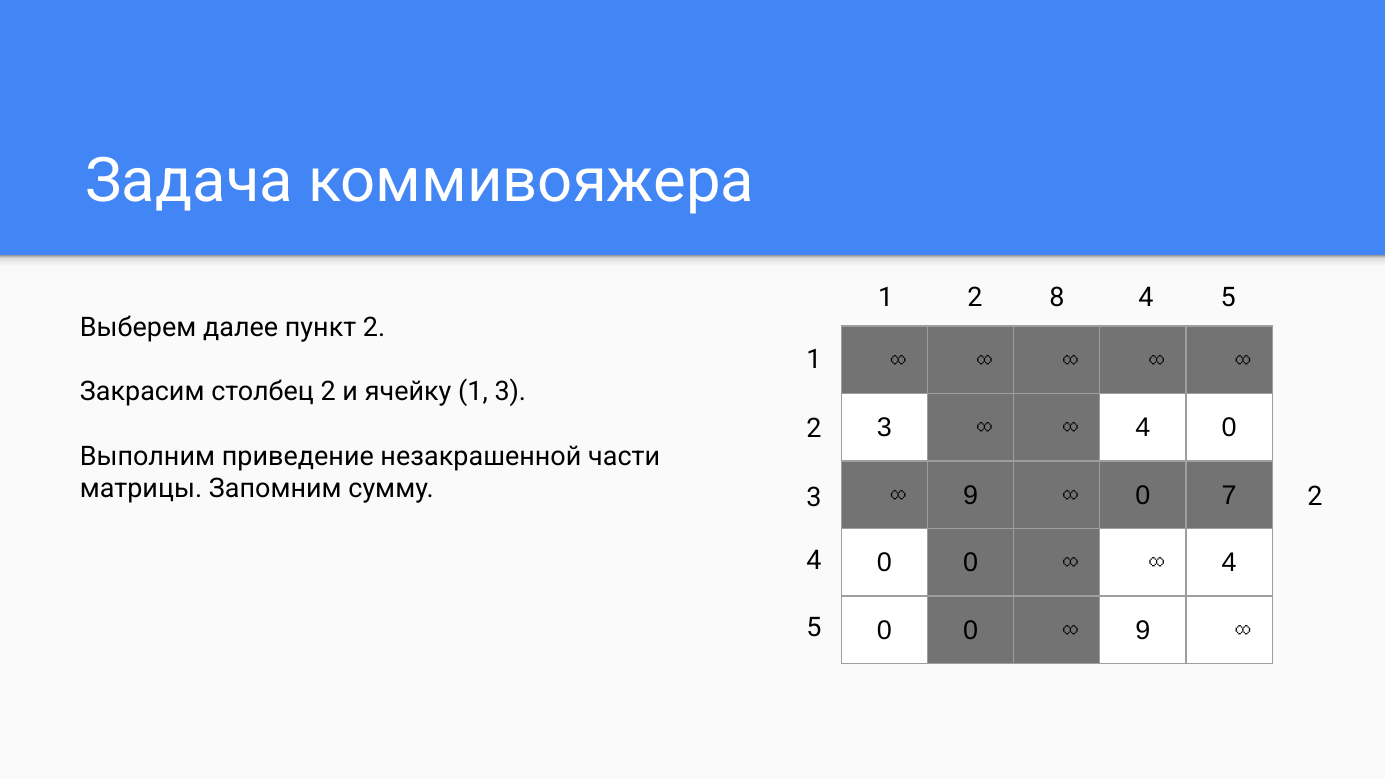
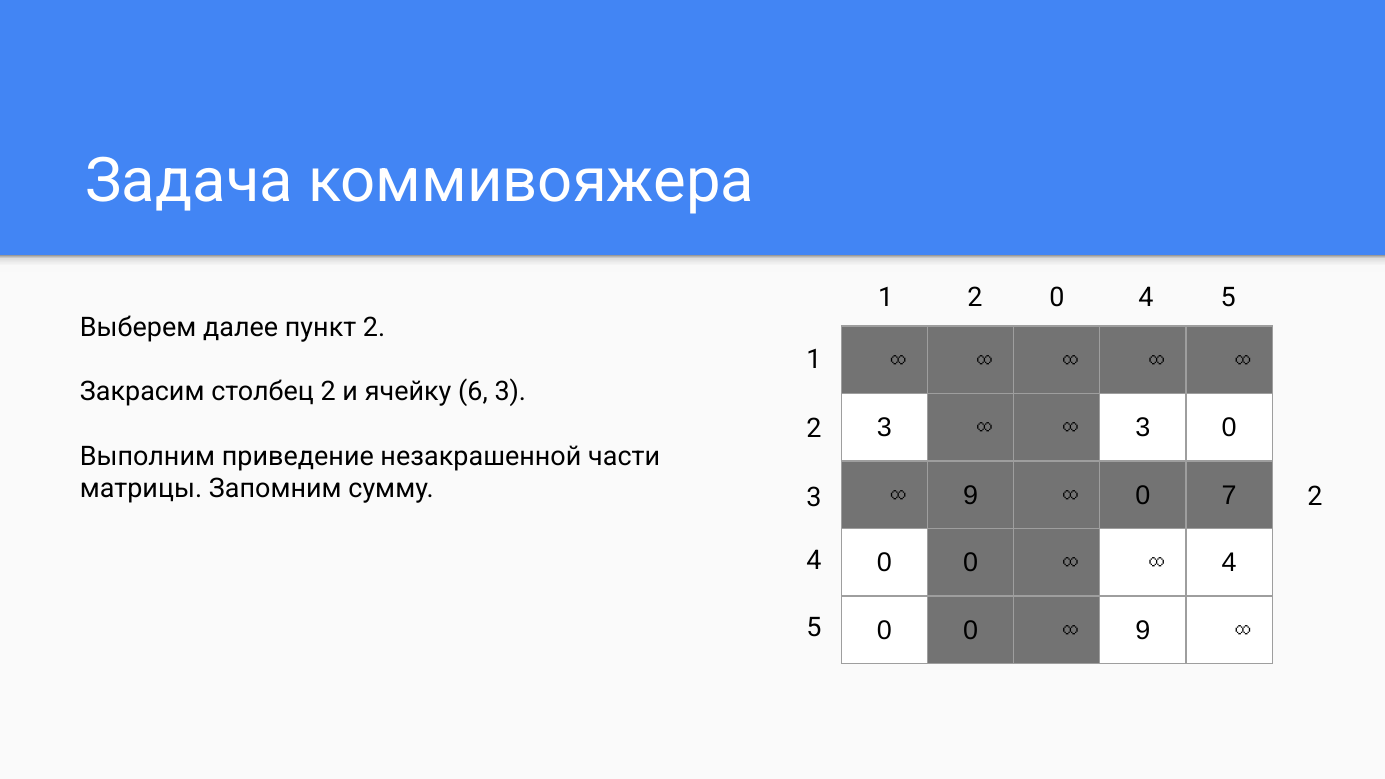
2 8: 8 -> 0 (1057, 297)
ячейку 1: 1 -> 6 (473, 392)
4: 4 -> 3 (1143, 428)
